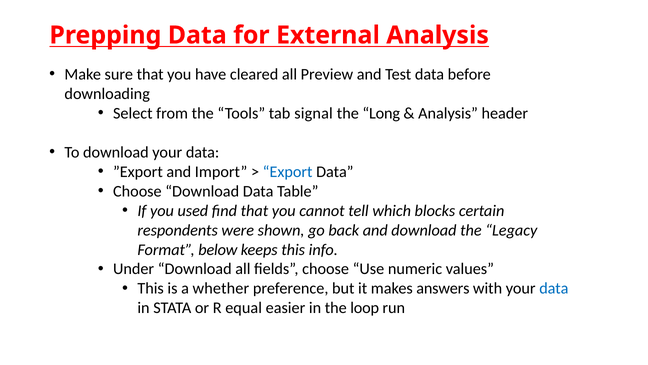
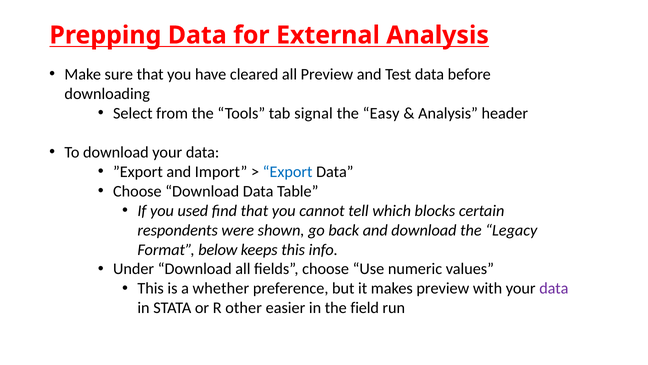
Long: Long -> Easy (381, 113)
makes answers: answers -> preview (443, 288)
data colour: blue -> purple (554, 288)
equal: equal -> other (244, 308)
loop: loop -> field (365, 308)
